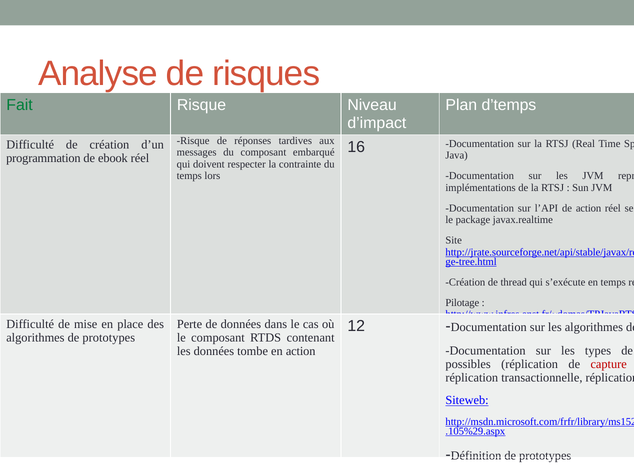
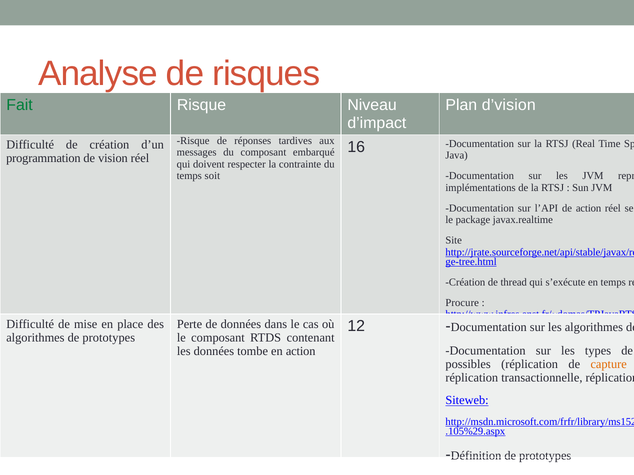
d’temps: d’temps -> d’vision (509, 105)
ebook: ebook -> vision (113, 159)
lors: lors -> soit (212, 176)
Pilotage: Pilotage -> Procure (462, 303)
capture colour: red -> orange (609, 365)
